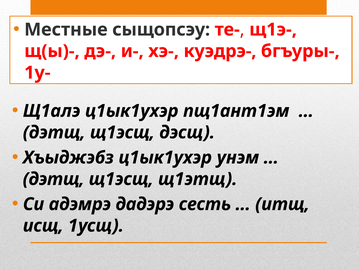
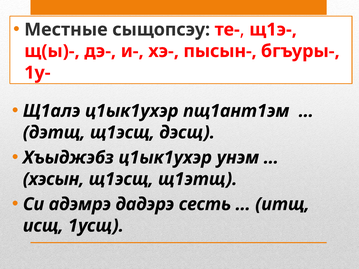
куэдрэ-: куэдрэ- -> пысын- (220, 51)
дэтщ: дэтщ -> хэсын (54, 179)
